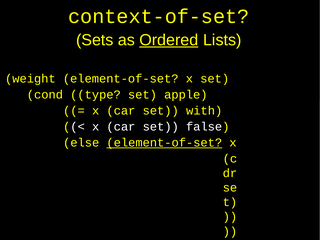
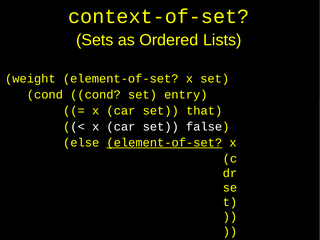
Ordered underline: present -> none (169, 40)
cond type: type -> cond (95, 95)
apple: apple -> entry (186, 95)
with: with -> that (204, 111)
